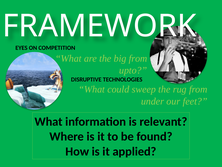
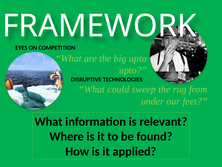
big from: from -> upto (138, 58)
